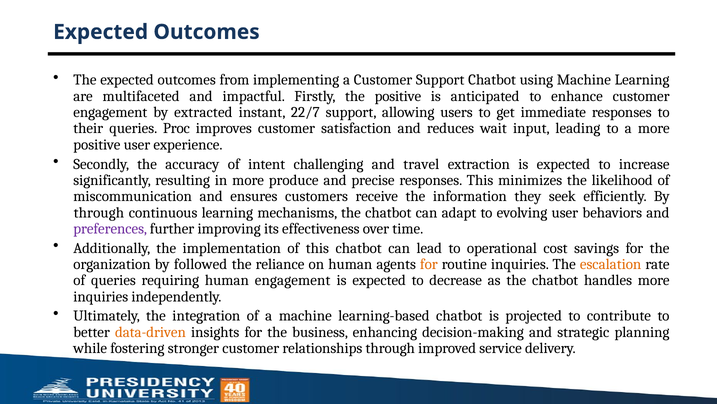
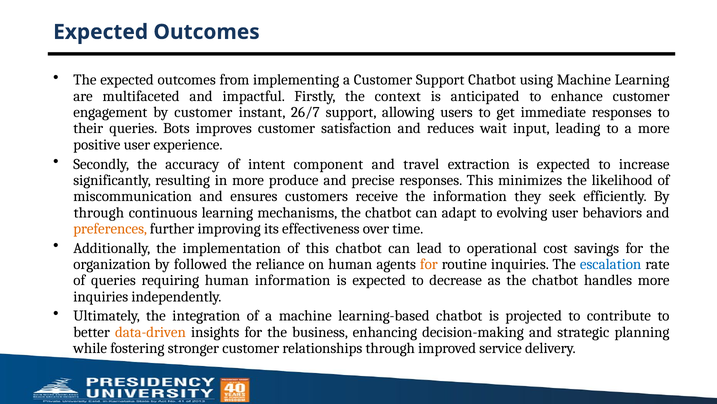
the positive: positive -> context (398, 96)
by extracted: extracted -> customer (203, 112)
22/7: 22/7 -> 26/7 (305, 112)
Proc: Proc -> Bots (176, 128)
challenging: challenging -> component (328, 164)
preferences colour: purple -> orange (110, 228)
escalation colour: orange -> blue (611, 264)
human engagement: engagement -> information (293, 280)
